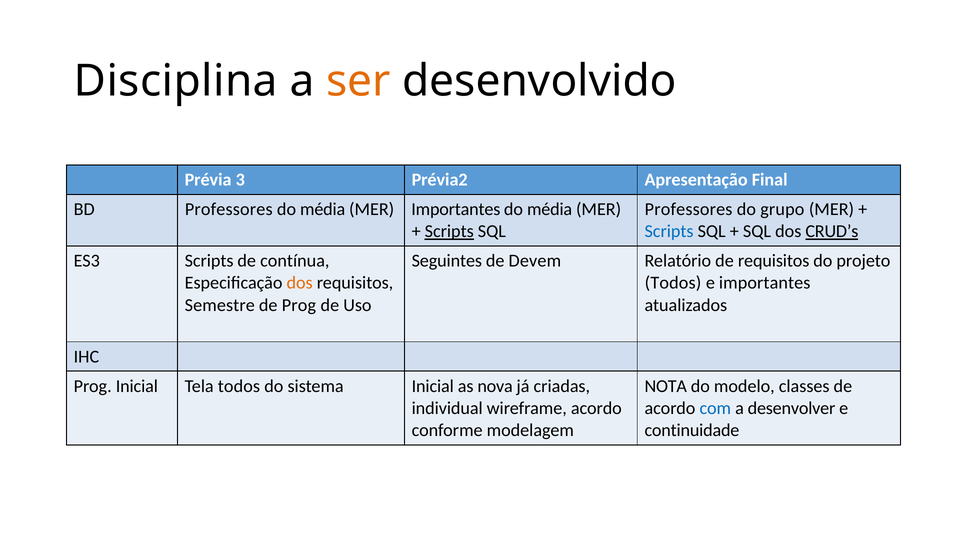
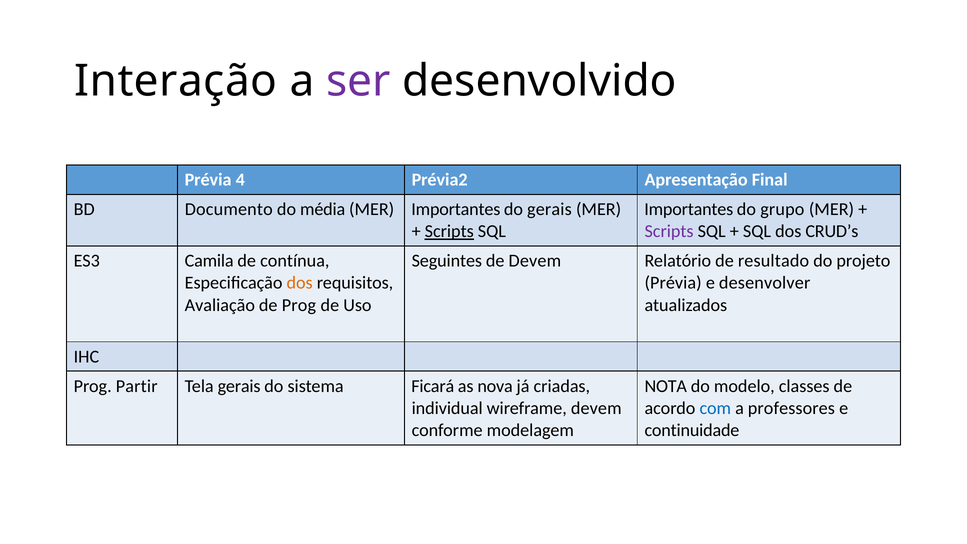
Disciplina: Disciplina -> Interação (176, 81)
ser colour: orange -> purple (358, 81)
3: 3 -> 4 (240, 180)
BD Professores: Professores -> Documento (229, 209)
média: média -> gerais (549, 209)
Professores: Professores -> Importantes (689, 209)
Scripts colour: blue -> purple (669, 231)
CRUD’s underline: present -> none (832, 231)
ES3 Scripts: Scripts -> Camila (209, 261)
de requisitos: requisitos -> resultado (774, 261)
Todos: Todos -> Prévia (673, 283)
e importantes: importantes -> desenvolver (765, 283)
Semestre: Semestre -> Avaliação (220, 305)
Prog Inicial: Inicial -> Partir (137, 386)
Tela todos: todos -> gerais (239, 386)
sistema Inicial: Inicial -> Ficará (433, 386)
wireframe acordo: acordo -> devem (596, 408)
desenvolver: desenvolver -> professores (791, 408)
